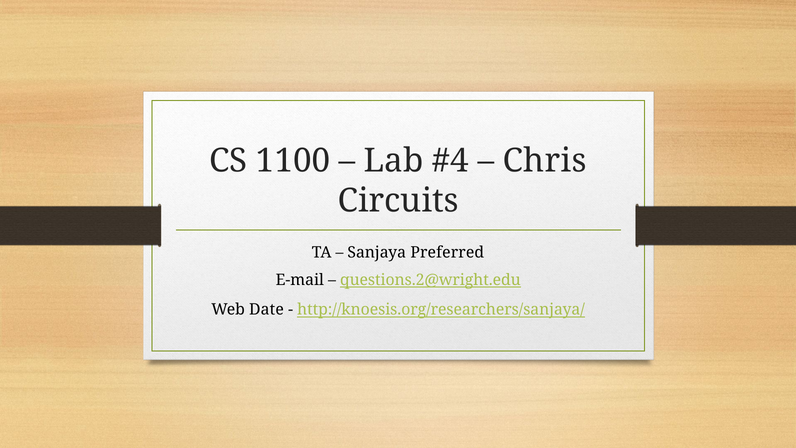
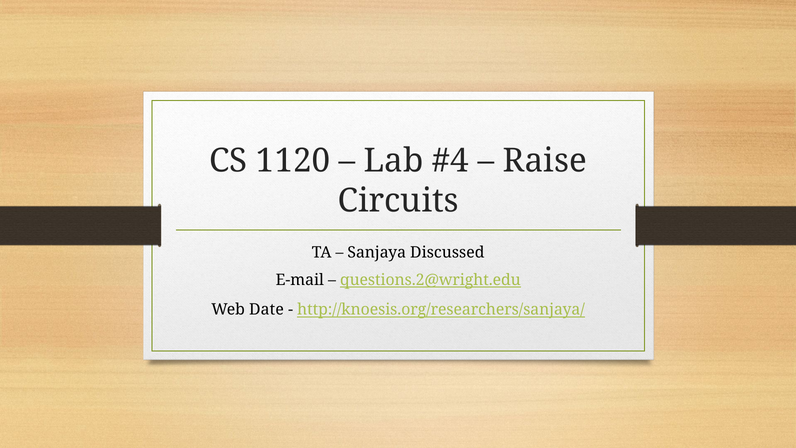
1100: 1100 -> 1120 (293, 161)
Chris: Chris -> Raise (545, 161)
Preferred: Preferred -> Discussed (447, 252)
